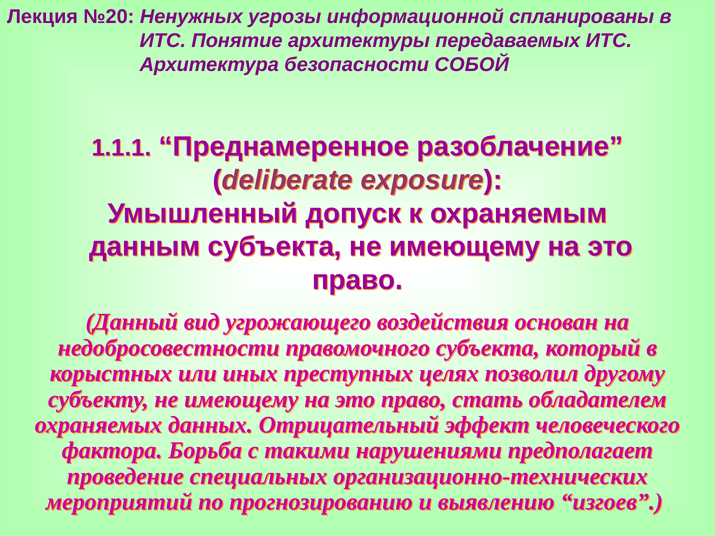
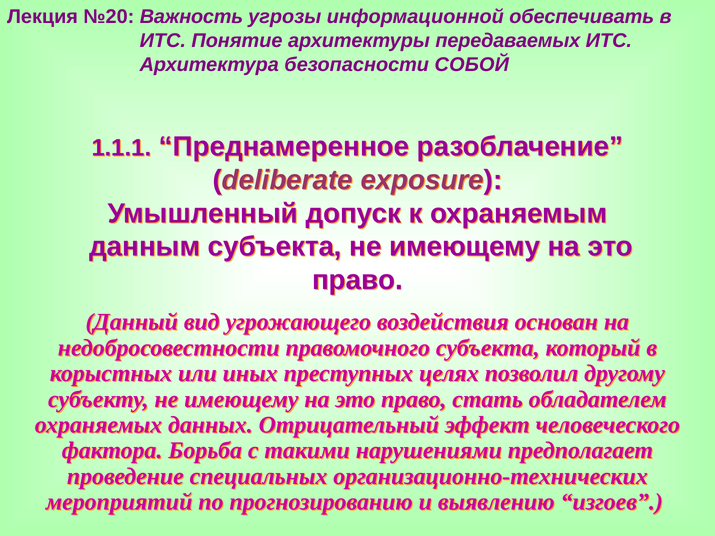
Ненужных: Ненужных -> Важность (191, 17)
спланированы: спланированы -> обеспечивать (582, 17)
